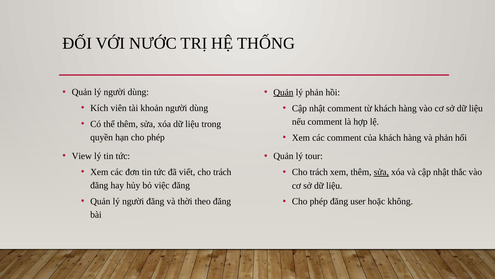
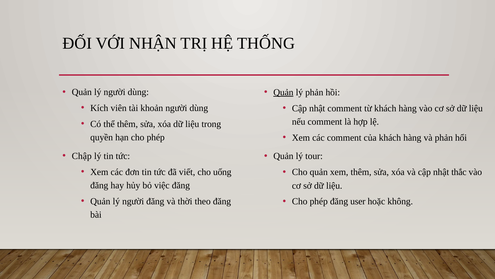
NƯỚC: NƯỚC -> NHẬN (153, 43)
View: View -> Chập (82, 156)
viết cho trách: trách -> uống (222, 172)
trách: trách -> quản (319, 172)
sửa underline: present -> none (381, 172)
